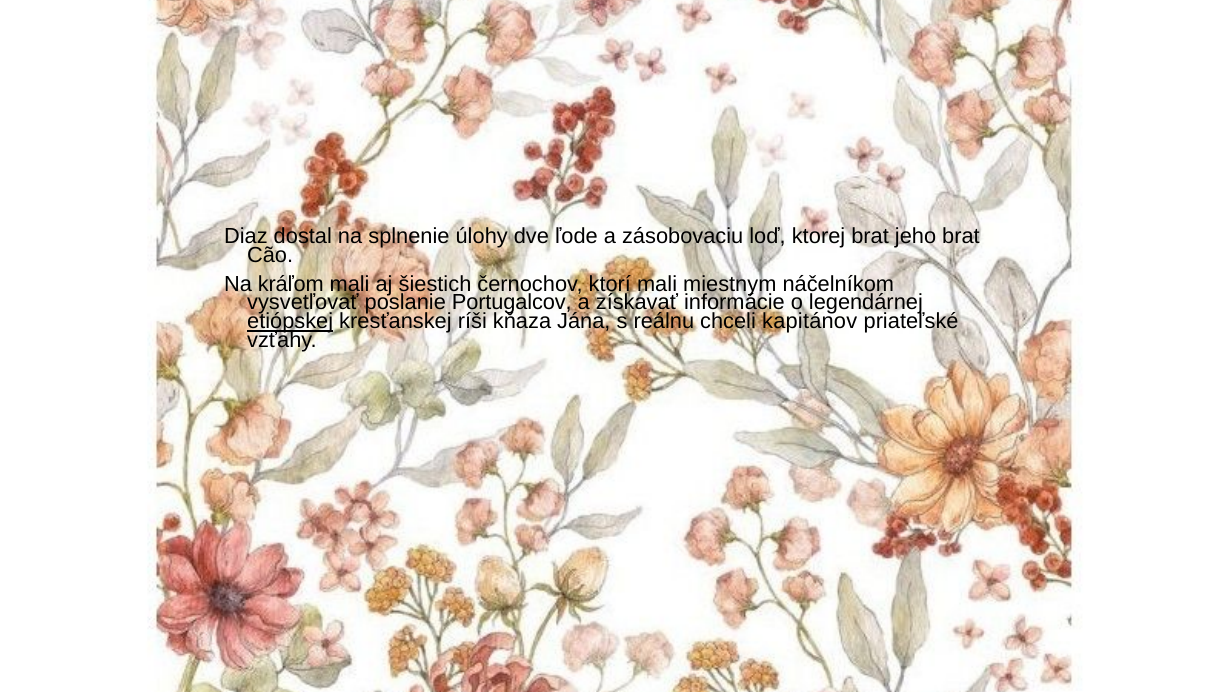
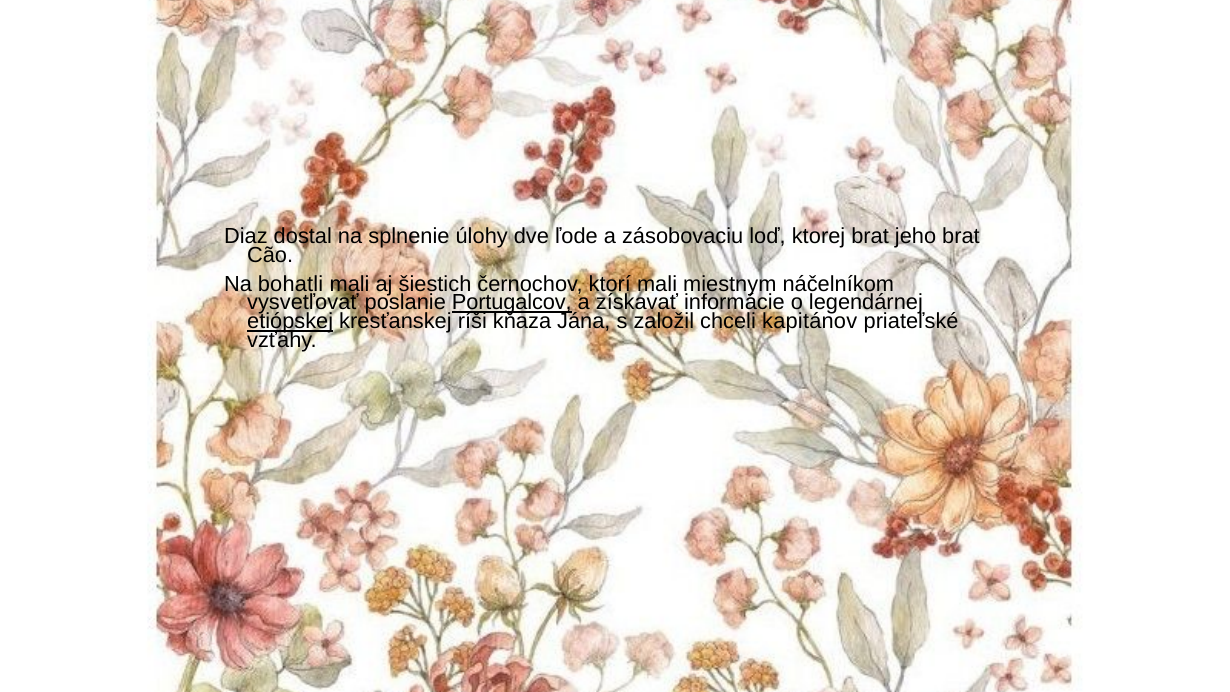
kráľom: kráľom -> bohatli (291, 284)
Portugalcov underline: none -> present (512, 303)
reálnu: reálnu -> založil (664, 321)
